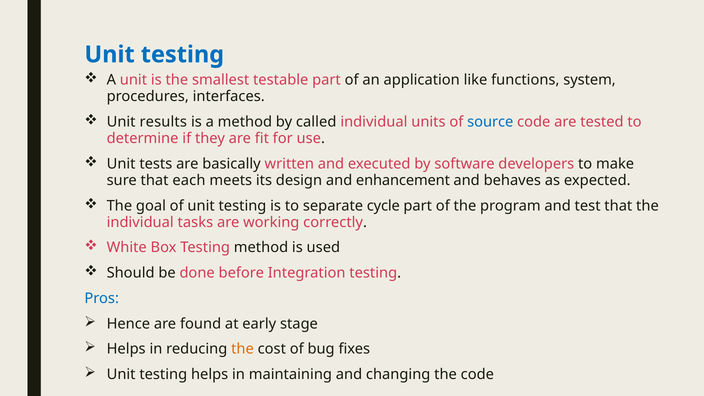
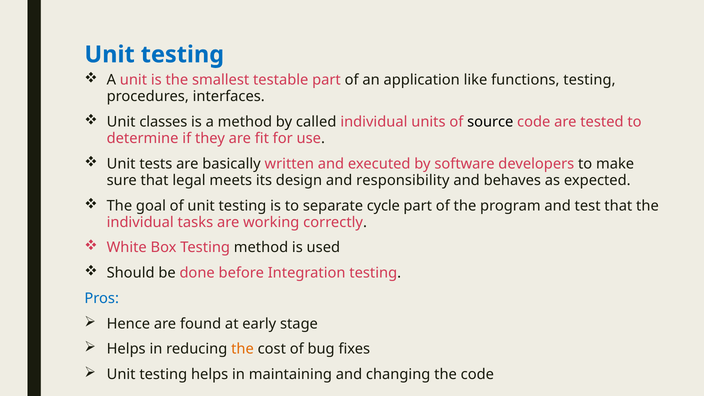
functions system: system -> testing (589, 80)
results: results -> classes (163, 122)
source colour: blue -> black (490, 122)
each: each -> legal (189, 180)
enhancement: enhancement -> responsibility (403, 180)
